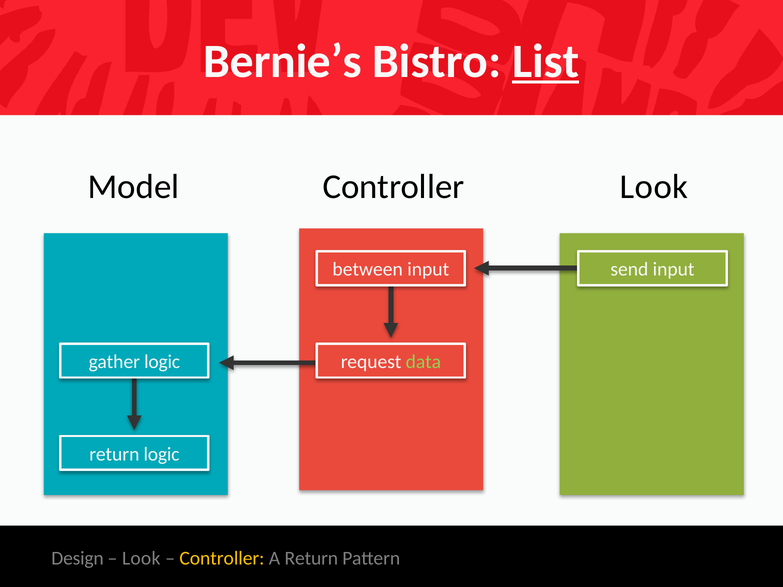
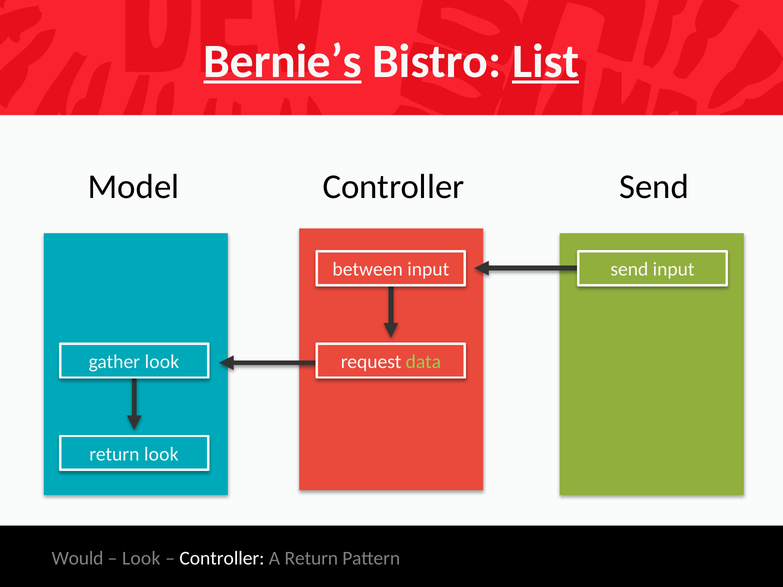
Bernie’s underline: none -> present (282, 61)
Controller Look: Look -> Send (654, 187)
gather logic: logic -> look (162, 362)
return logic: logic -> look (161, 455)
Design: Design -> Would (77, 559)
Controller colour: yellow -> white (222, 559)
